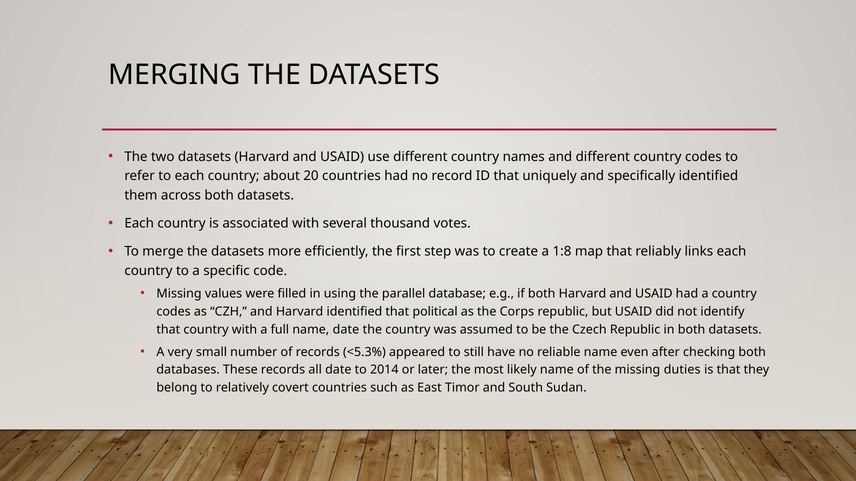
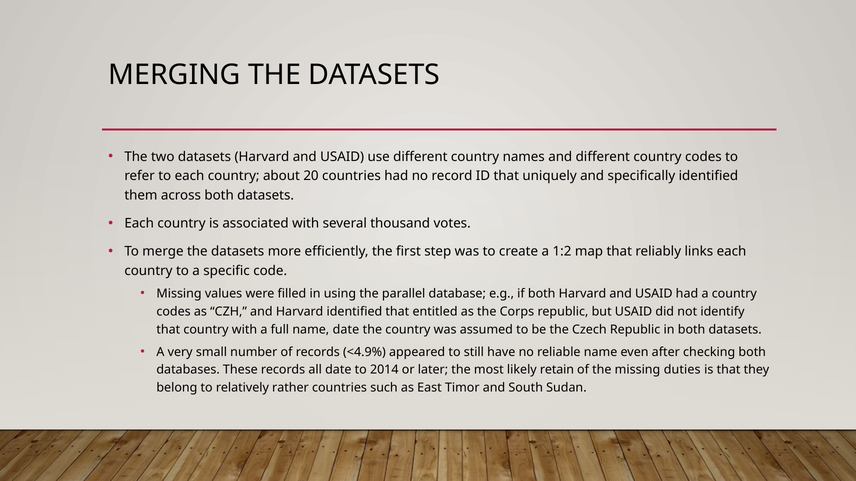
1:8: 1:8 -> 1:2 (562, 252)
political: political -> entitled (435, 312)
<5.3%: <5.3% -> <4.9% (364, 352)
likely name: name -> retain (557, 370)
covert: covert -> rather (290, 388)
